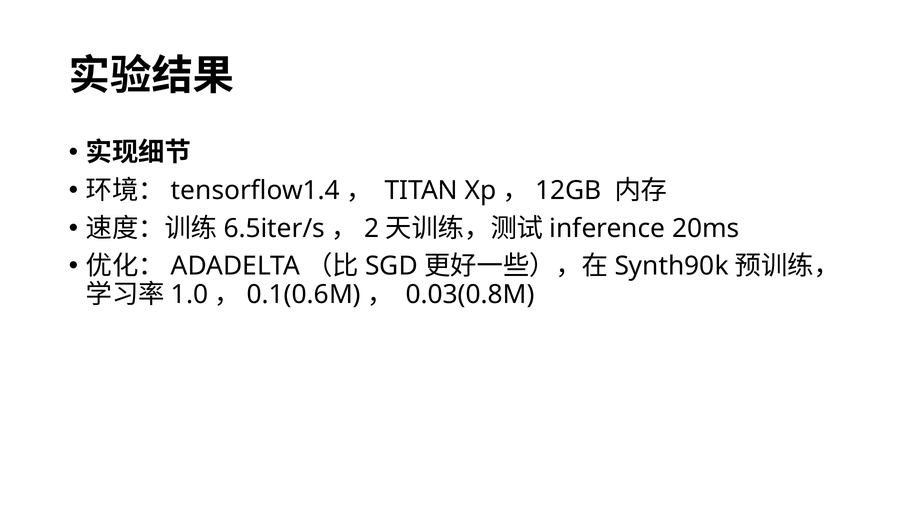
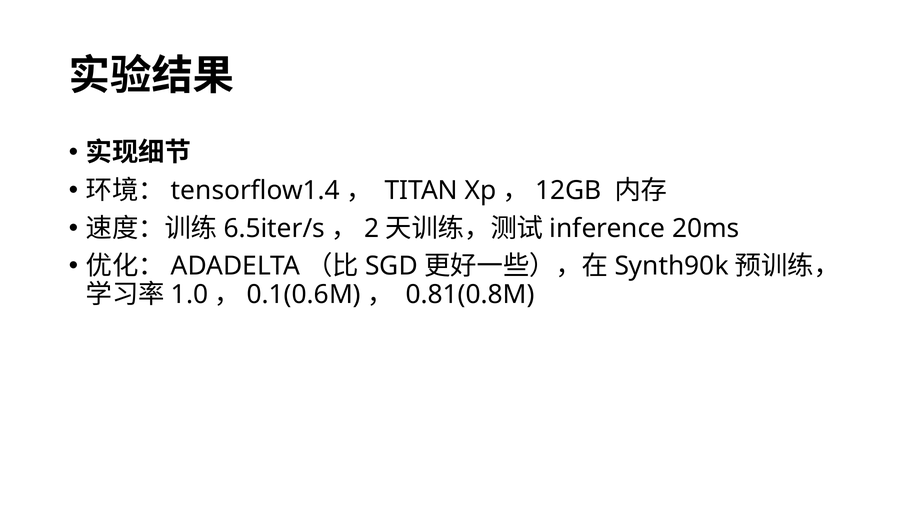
0.03(0.8M: 0.03(0.8M -> 0.81(0.8M (470, 295)
